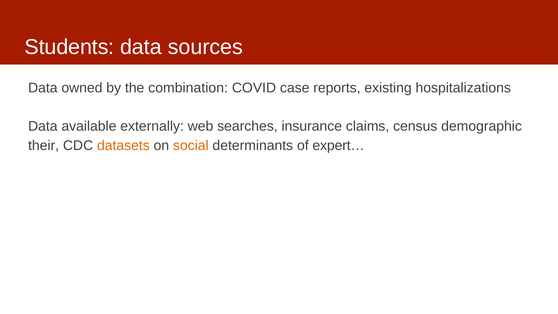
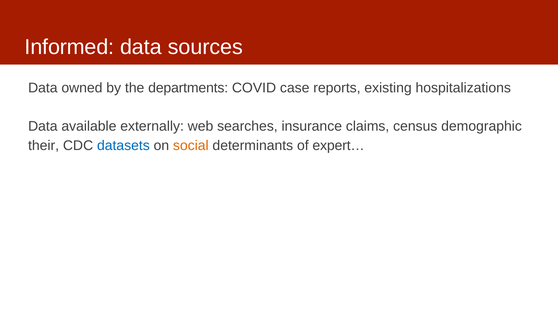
Students: Students -> Informed (69, 47)
combination: combination -> departments (188, 88)
datasets colour: orange -> blue (123, 145)
